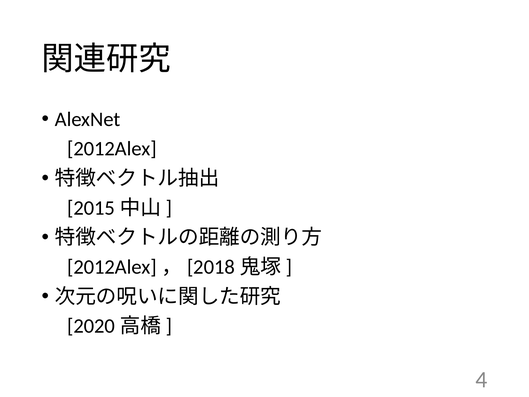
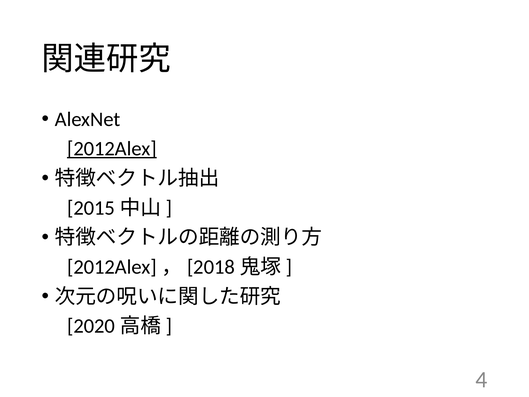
2012Alex underline: none -> present (112, 149)
